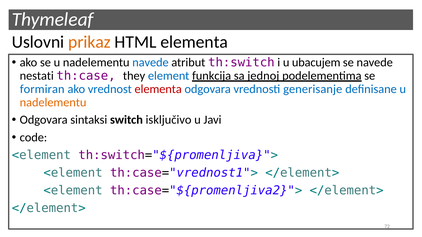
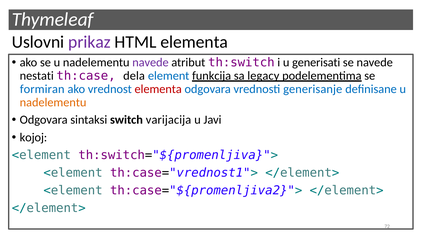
prikaz colour: orange -> purple (89, 42)
navede colour: blue -> purple (150, 63)
ubacujem: ubacujem -> generisati (316, 63)
they: they -> dela (134, 76)
jednoj: jednoj -> legacy (263, 76)
isključivo: isključivo -> varijacija (169, 120)
code: code -> kojoj (33, 138)
